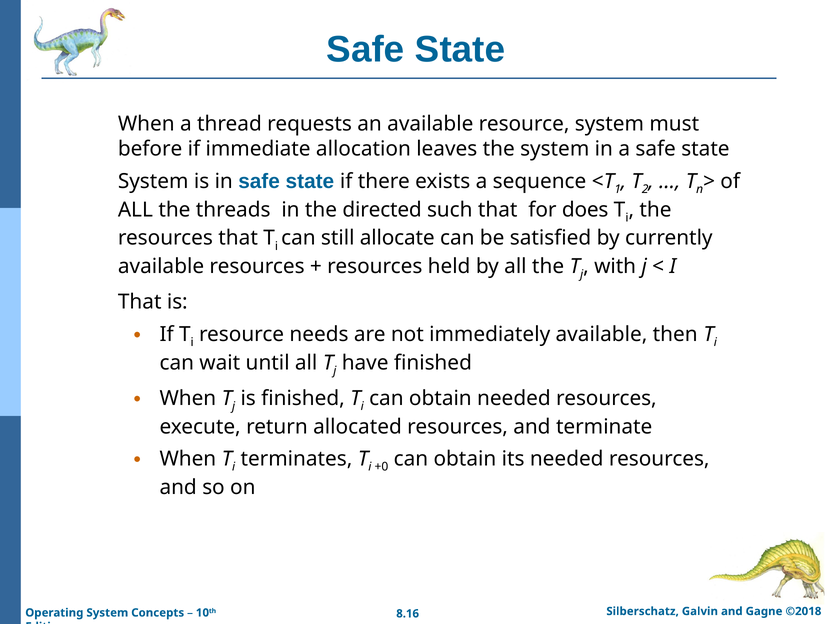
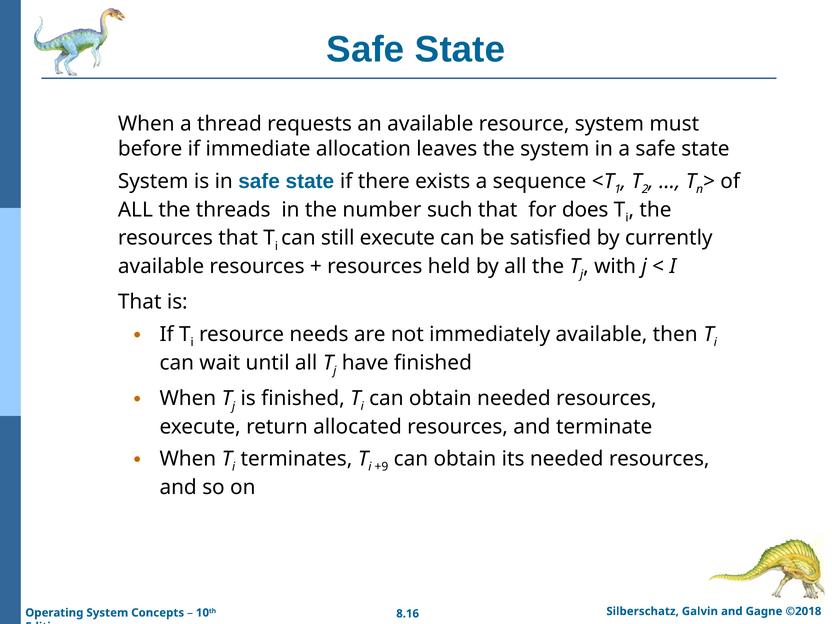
directed: directed -> number (382, 210)
still allocate: allocate -> execute (397, 238)
+0: +0 -> +9 (381, 467)
